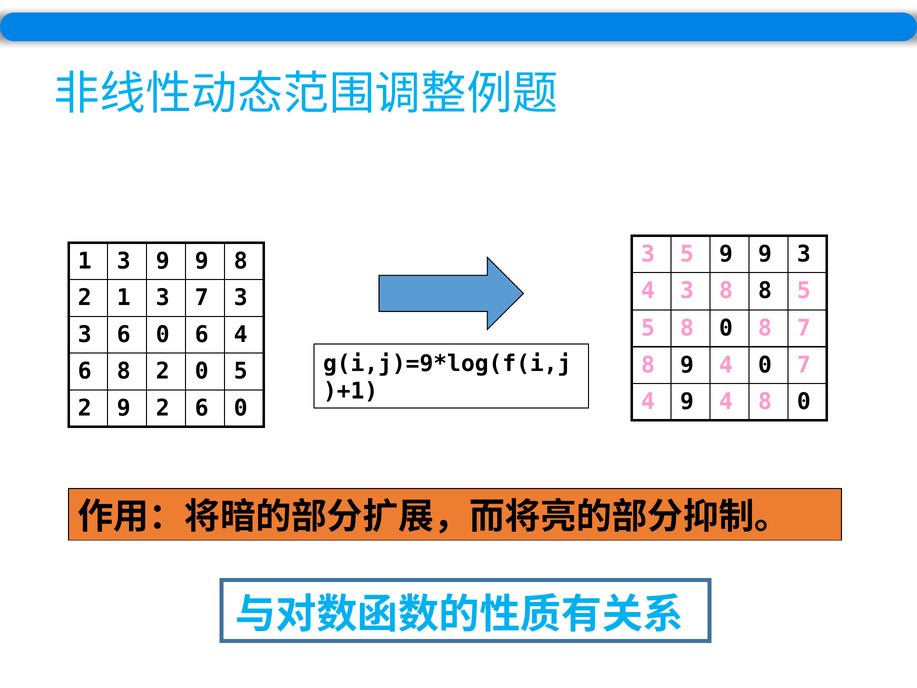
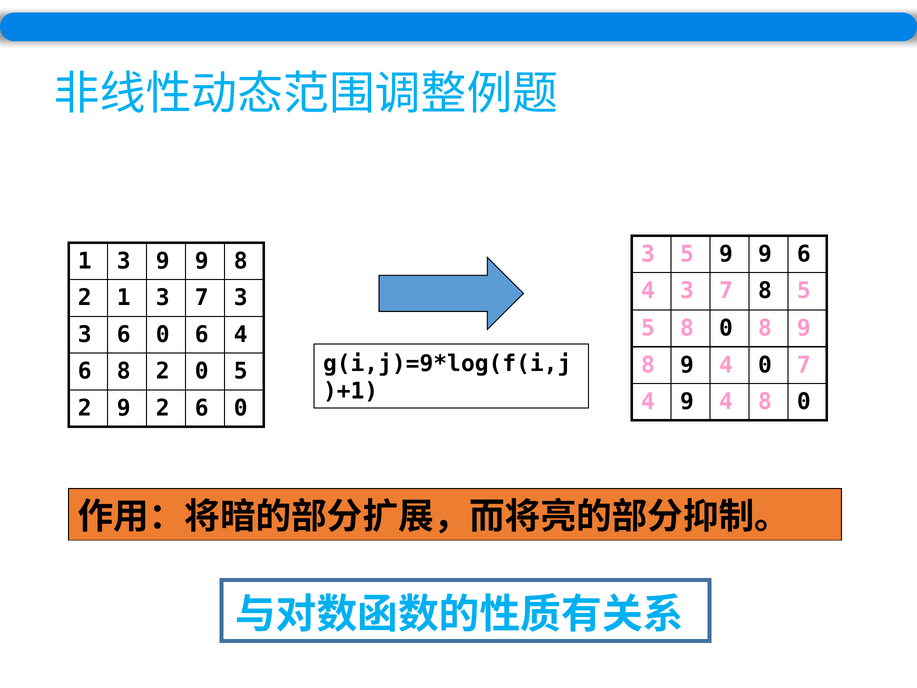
9 3: 3 -> 6 (804, 254)
4 3 8: 8 -> 7 (726, 291)
0 8 7: 7 -> 9 (804, 328)
